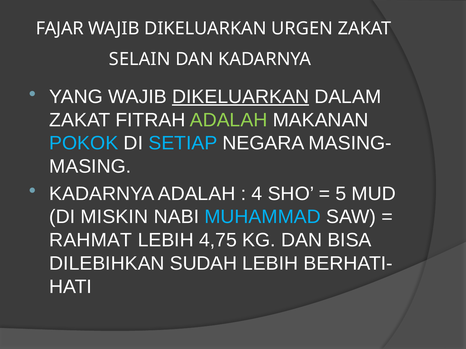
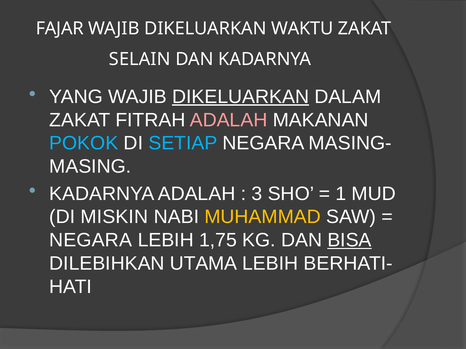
URGEN: URGEN -> WAKTU (302, 28)
ADALAH colour: light green -> pink (229, 120)
4: 4 -> 3 (257, 194)
5: 5 -> 1 (341, 194)
MUHAMMAD colour: light blue -> yellow (263, 217)
RAHMAT: RAHMAT -> NEGARA (91, 241)
4,75: 4,75 -> 1,75 (218, 241)
BISA underline: none -> present (349, 241)
SUDAH: SUDAH -> UTAMA (204, 264)
